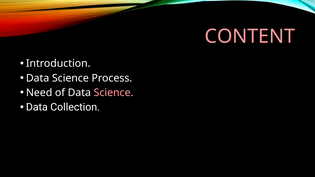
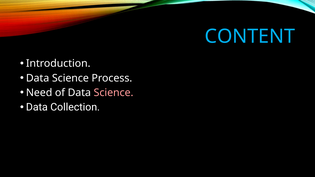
CONTENT colour: pink -> light blue (250, 36)
